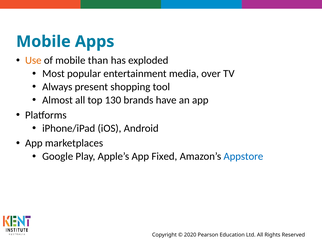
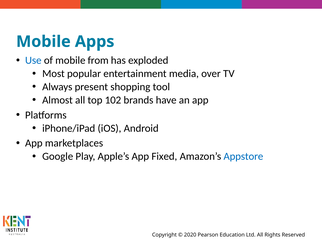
Use colour: orange -> blue (33, 61)
than: than -> from (98, 61)
130: 130 -> 102 (113, 100)
